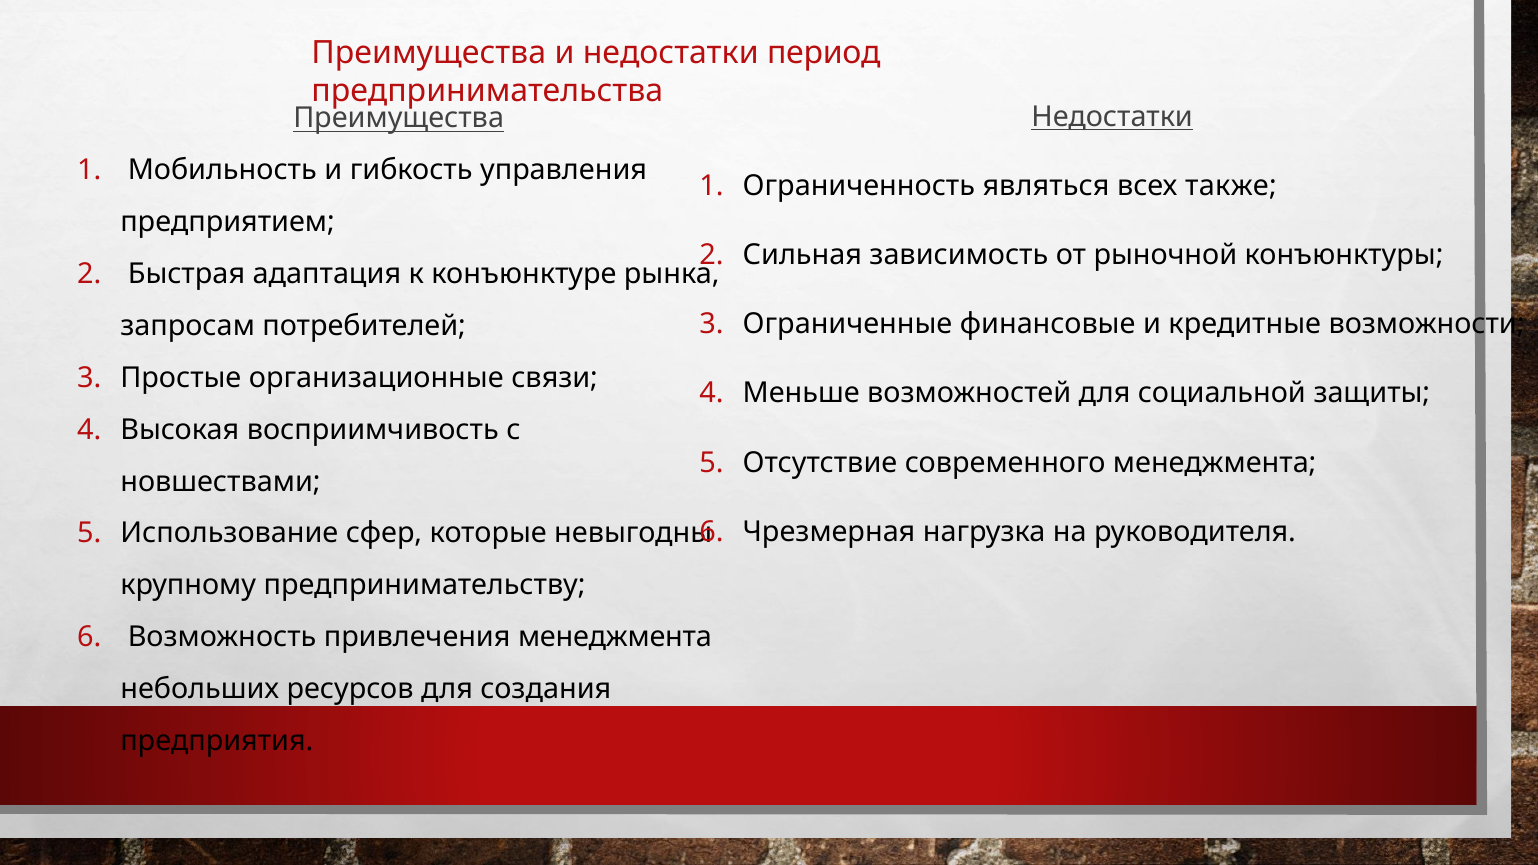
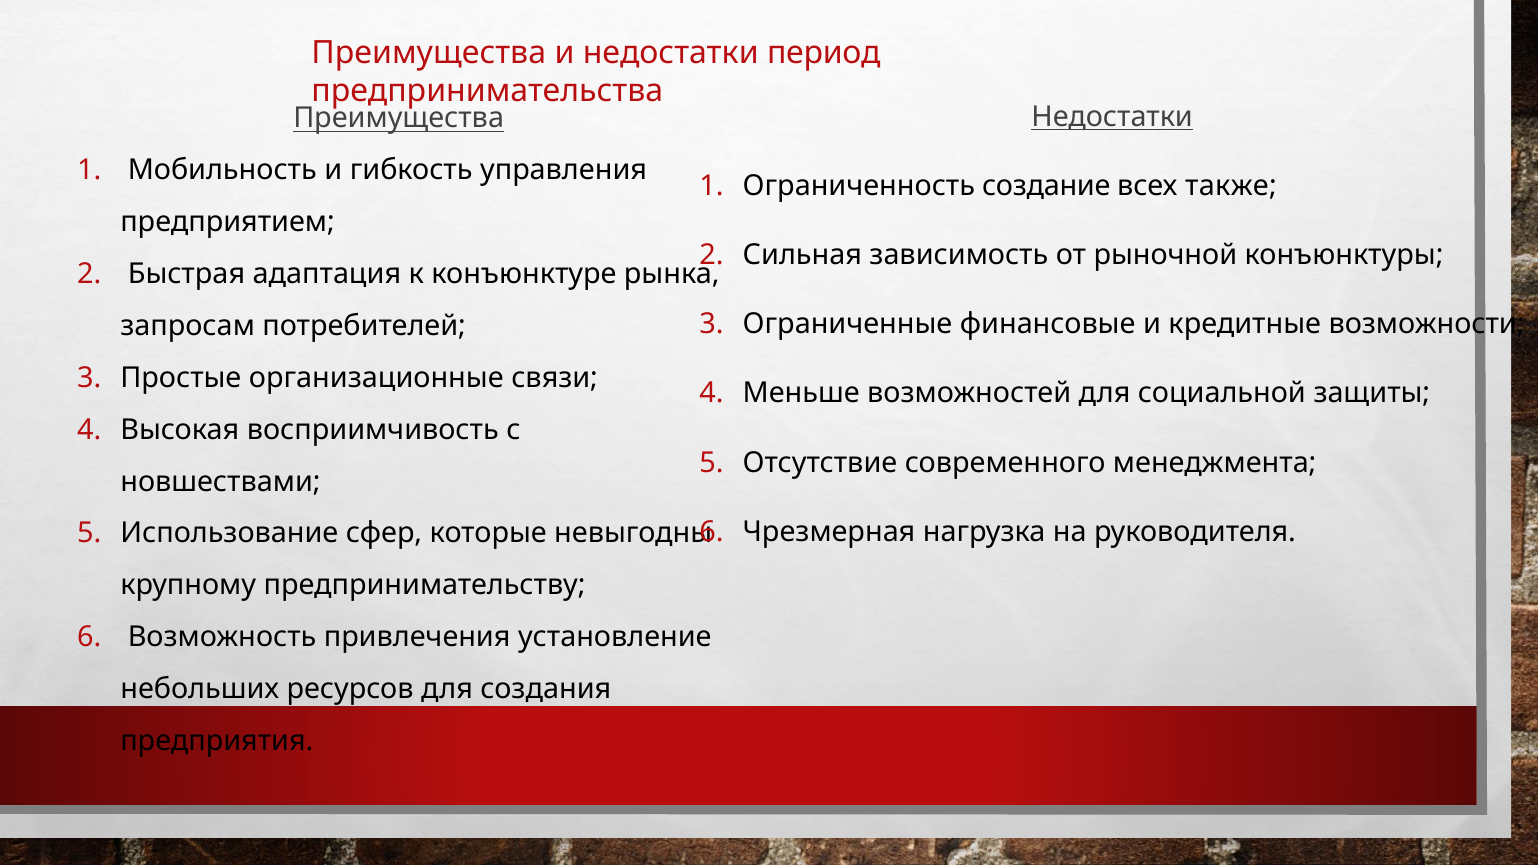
являться: являться -> создание (1046, 186)
привлечения менеджмента: менеджмента -> установление (615, 637)
